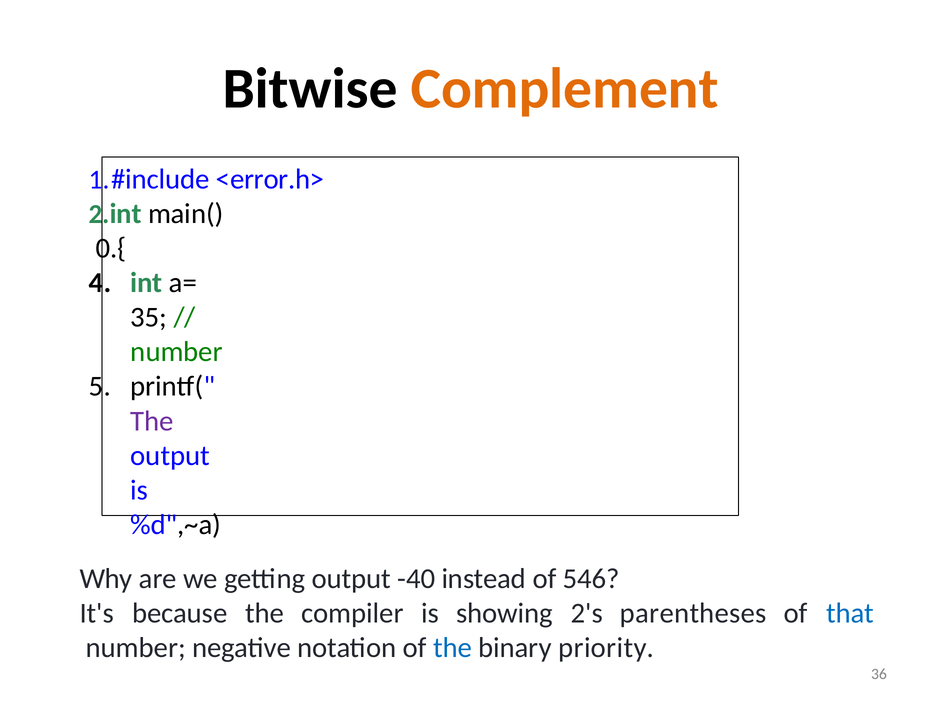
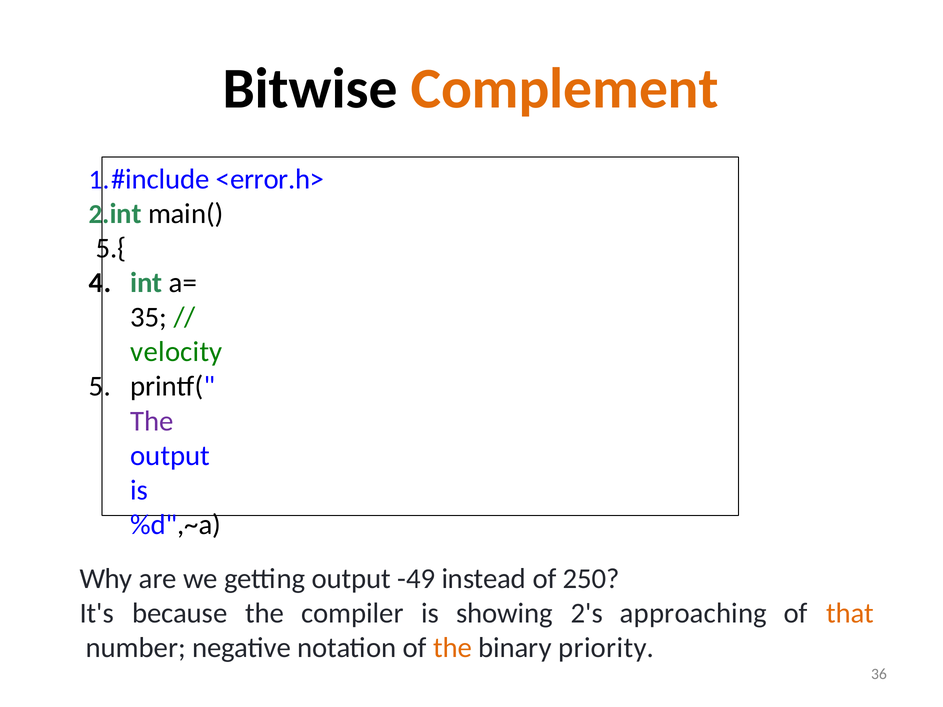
0.{: 0.{ -> 5.{ (111, 248)
number: number -> velocity (176, 352)
-40: -40 -> -49 (416, 579)
546: 546 -> 250 (591, 579)
parentheses: parentheses -> approaching (693, 613)
that colour: blue -> orange (850, 613)
the colour: blue -> orange (452, 648)
